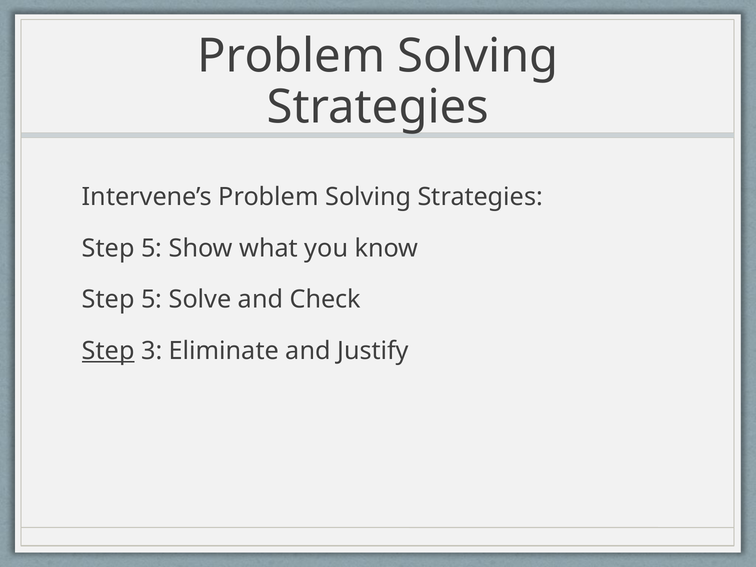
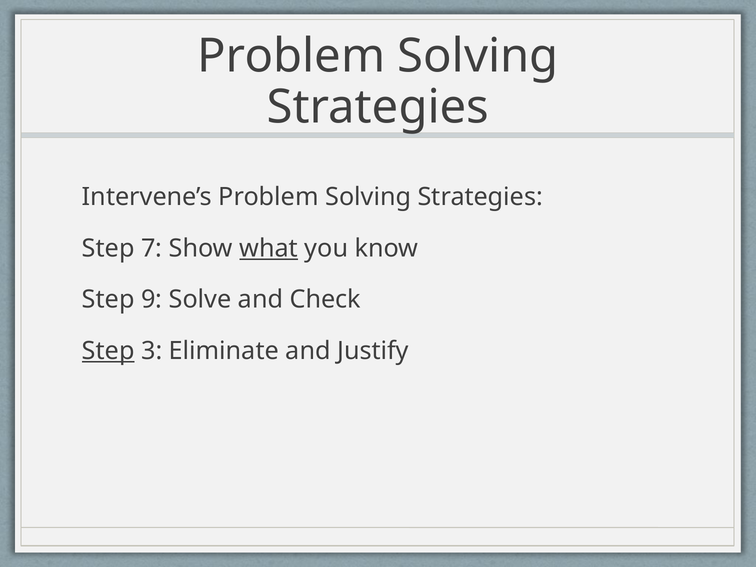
5: 5 -> 7 (152, 248)
what underline: none -> present (269, 248)
5: 5 -> 9 (152, 300)
